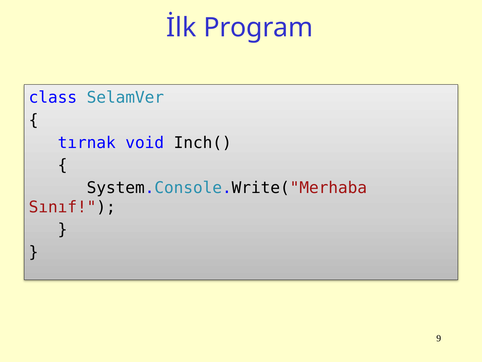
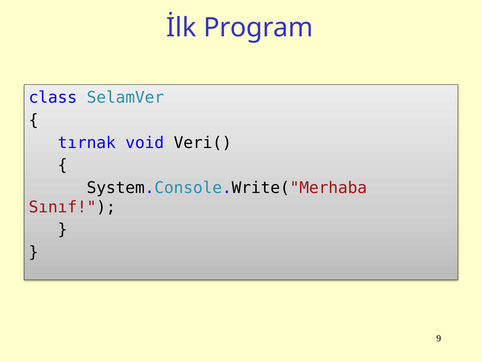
Inch(: Inch( -> Veri( (203, 143)
